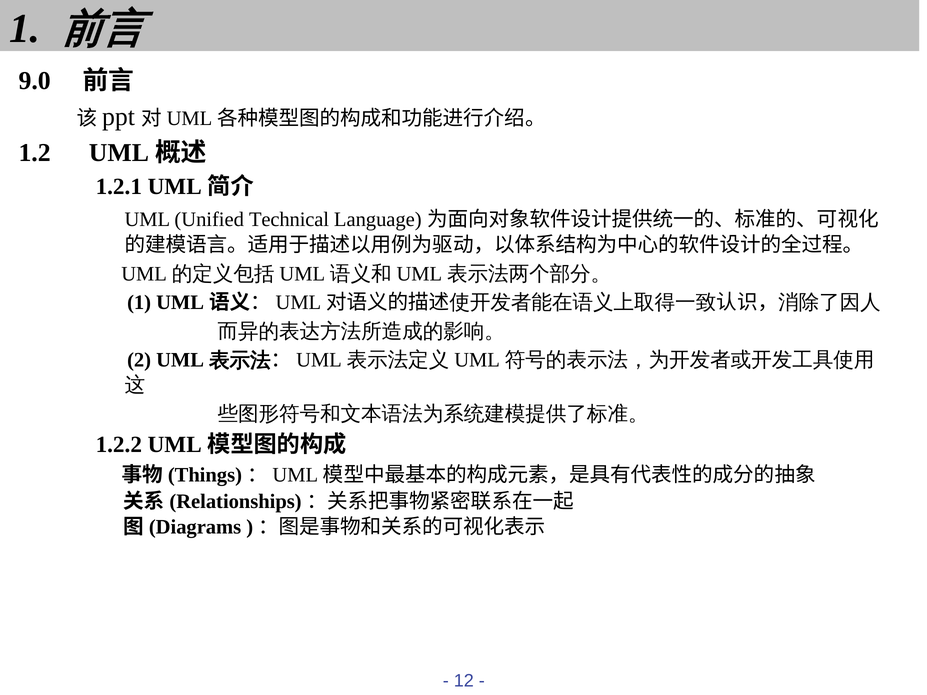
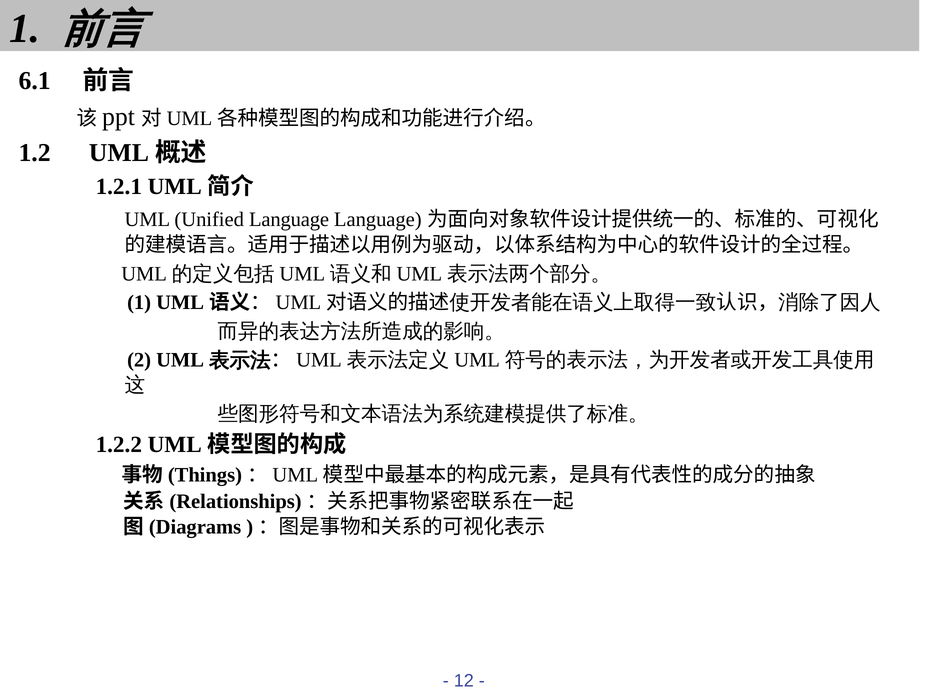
9.0: 9.0 -> 6.1 (35, 81)
Unified Technical: Technical -> Language (289, 220)
